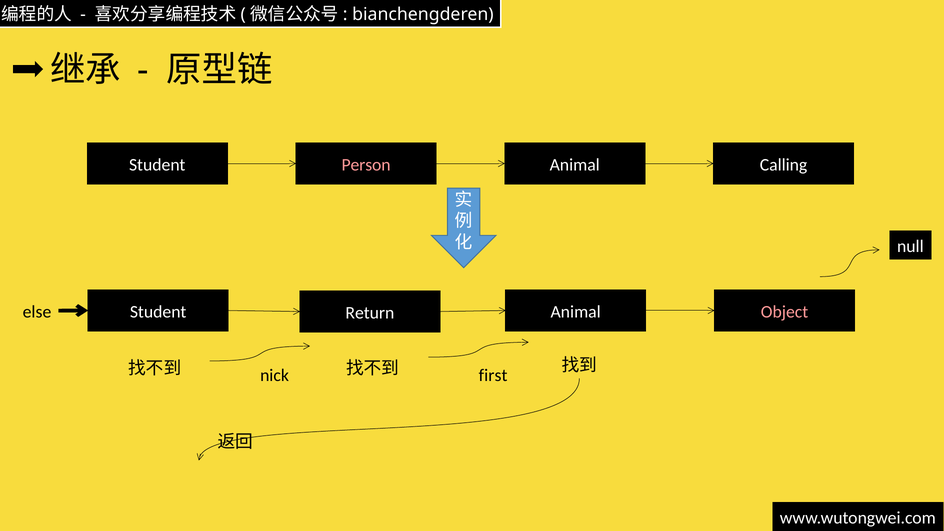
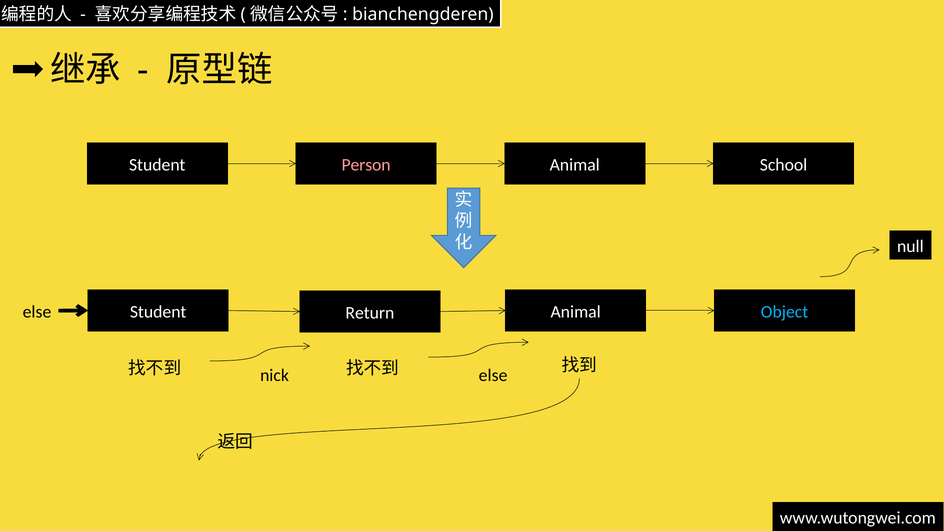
Calling: Calling -> School (784, 165)
Object colour: pink -> light blue (784, 312)
nick first: first -> else (493, 375)
